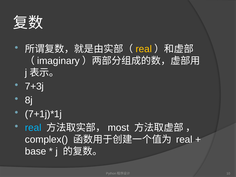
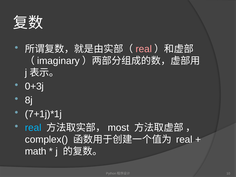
real colour: yellow -> pink (144, 49)
7+3j: 7+3j -> 0+3j (34, 86)
base: base -> math (36, 151)
